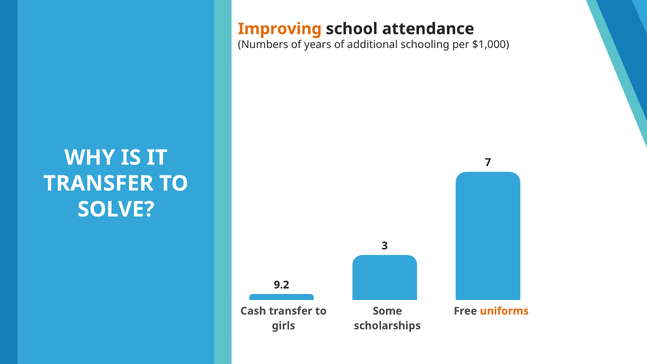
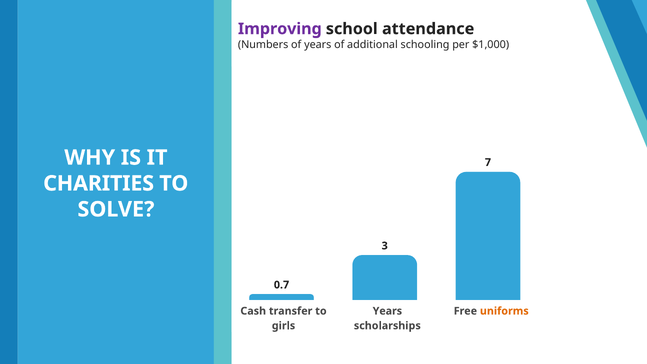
Improving colour: orange -> purple (280, 29)
TRANSFER: TRANSFER -> CHARITIES (99, 183)
9.2: 9.2 -> 0.7 (281, 285)
Some: Some -> Years (387, 311)
